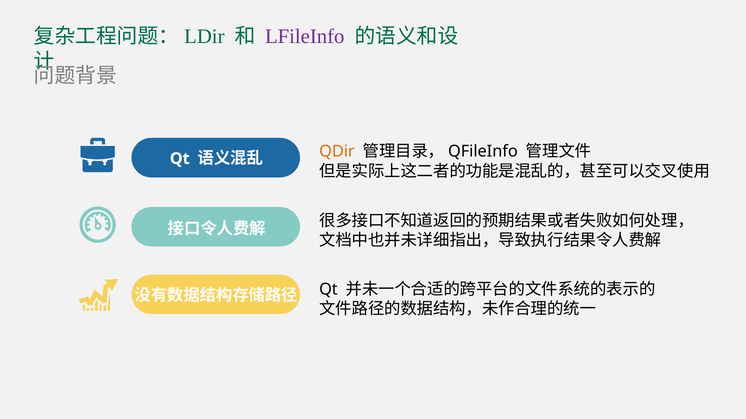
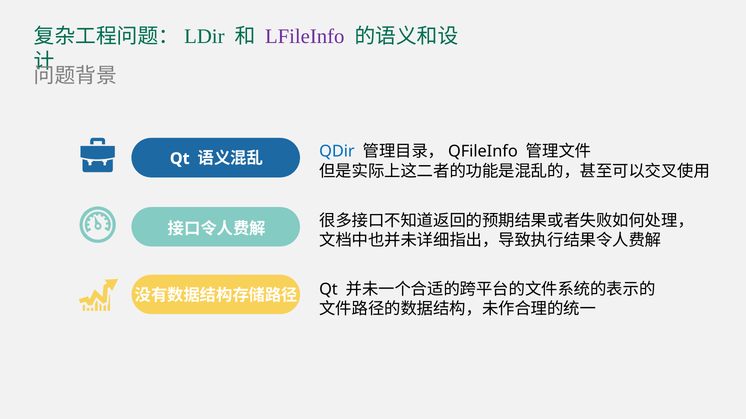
QDir colour: orange -> blue (337, 152)
